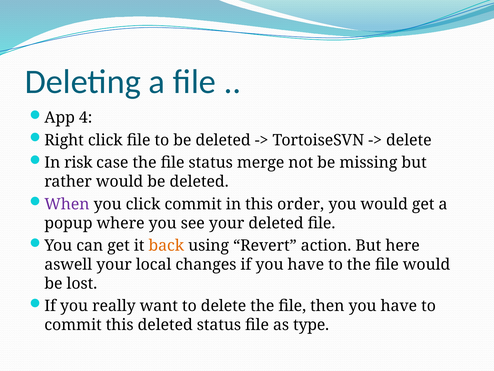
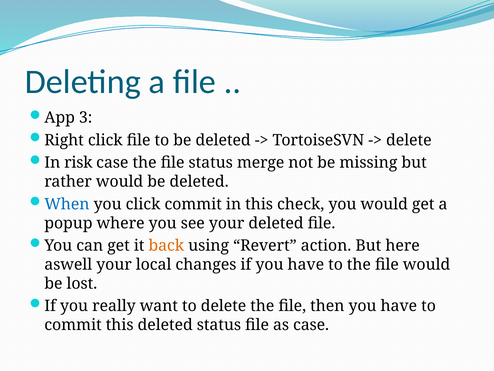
4: 4 -> 3 (86, 118)
When colour: purple -> blue (67, 204)
order: order -> check (301, 204)
as type: type -> case (311, 325)
